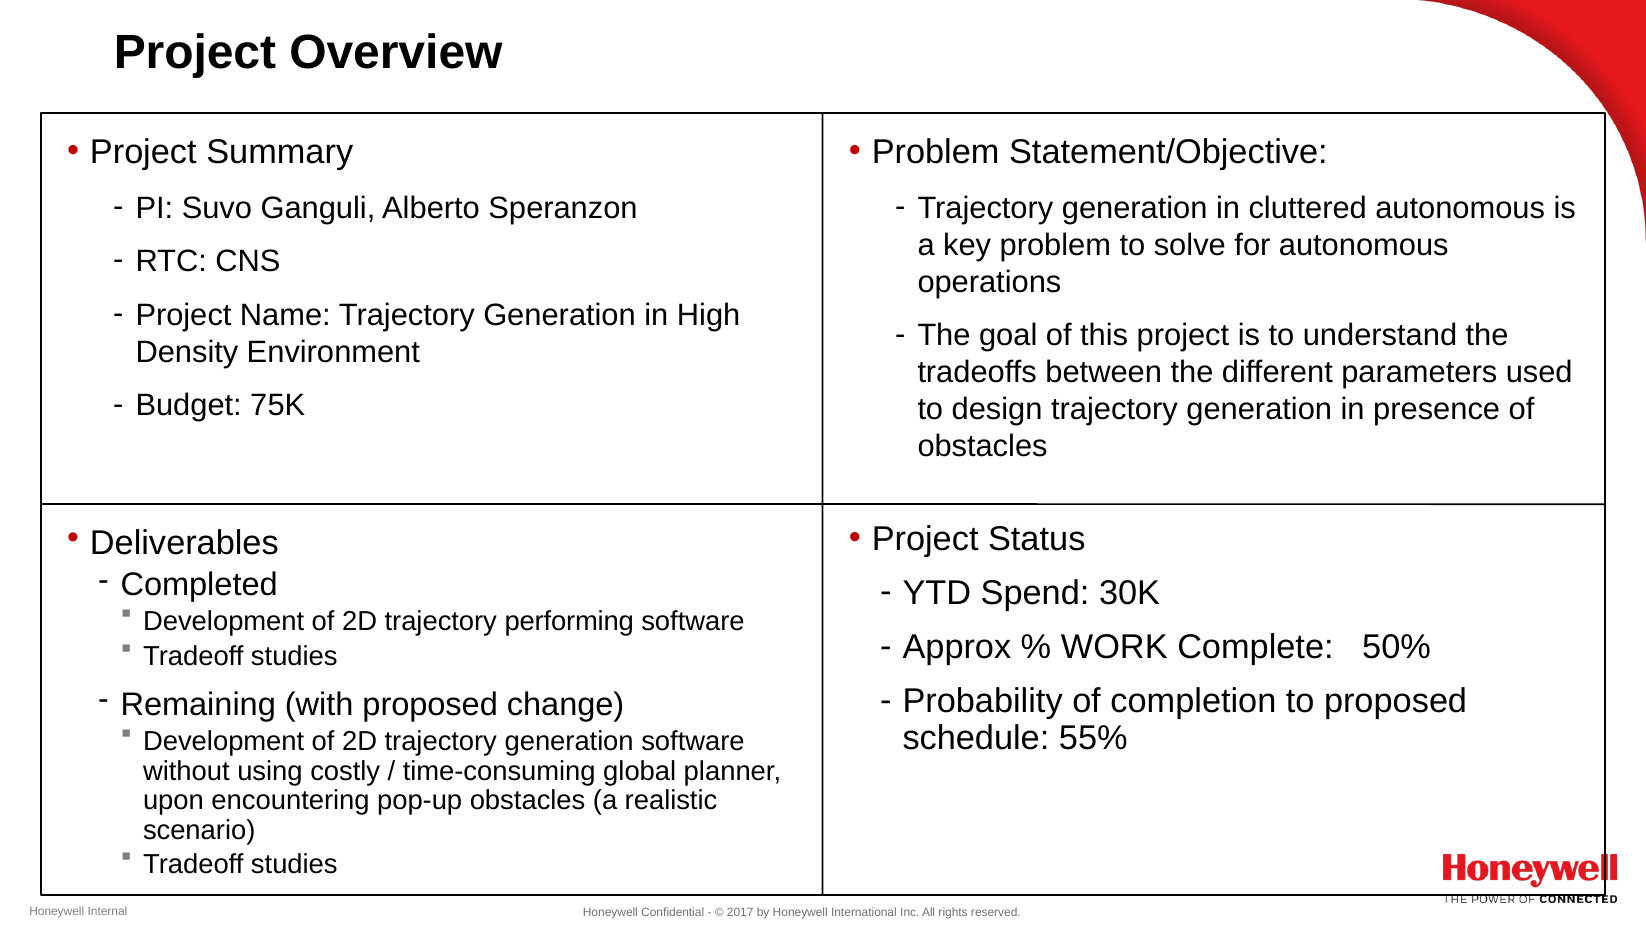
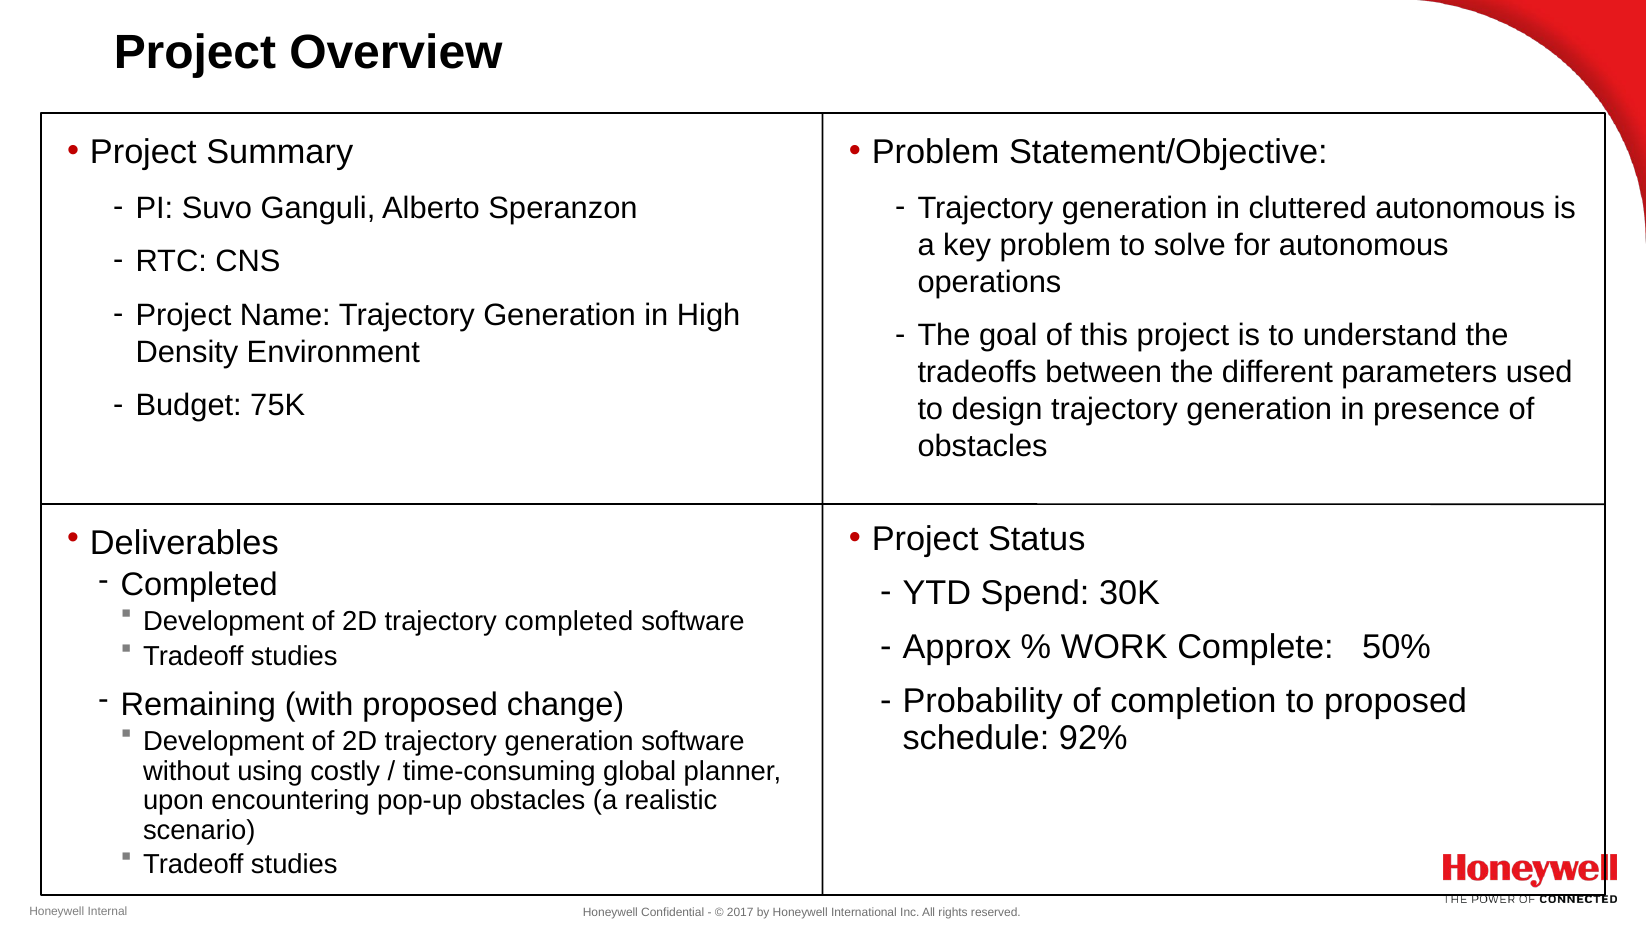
trajectory performing: performing -> completed (569, 622)
55%: 55% -> 92% (1093, 738)
